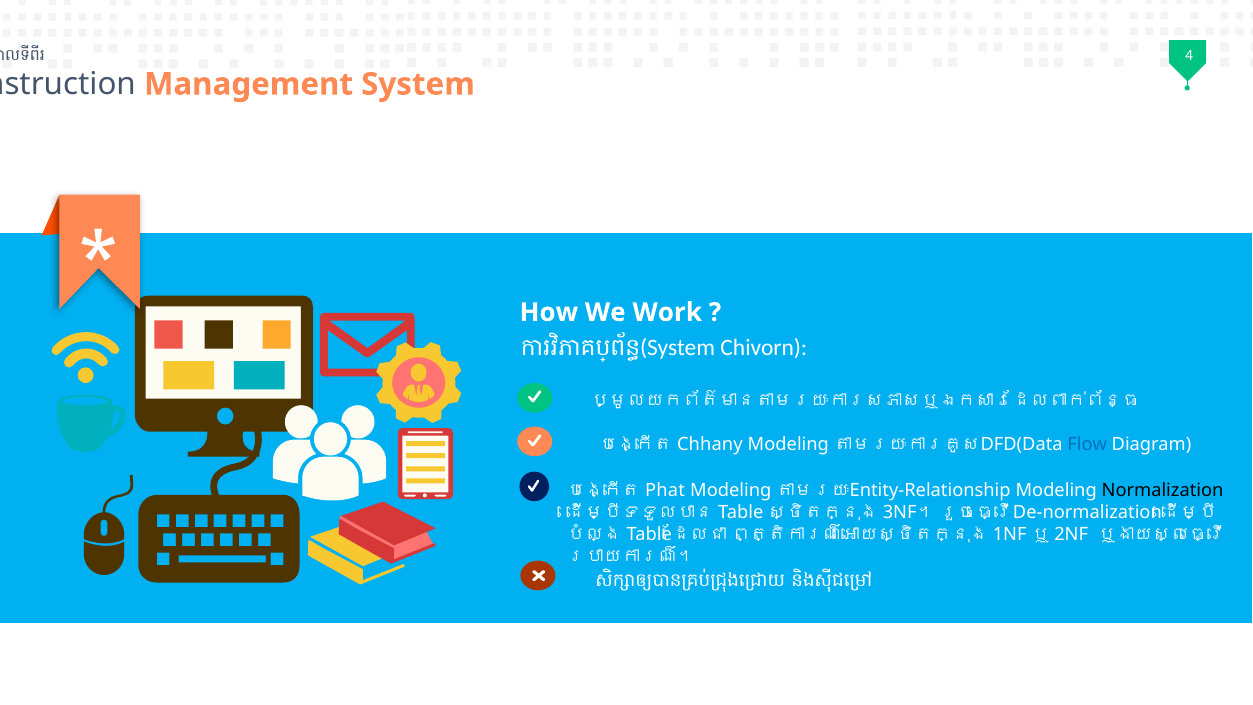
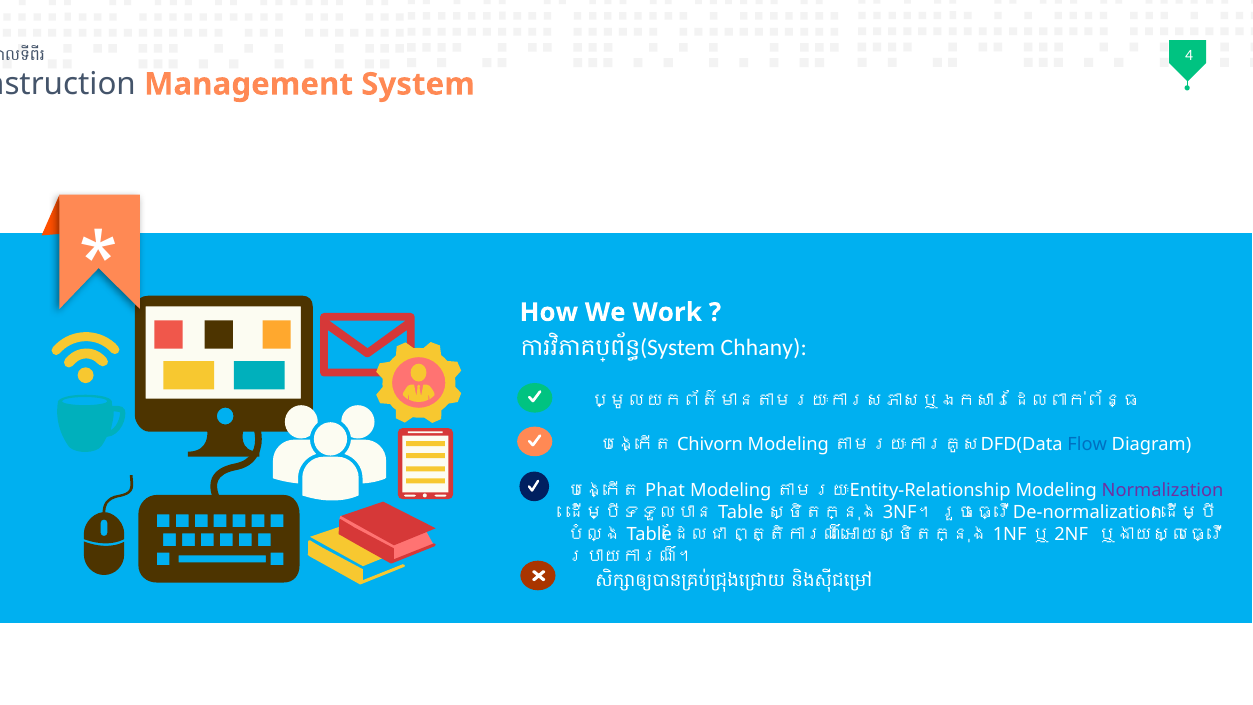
Chivorn: Chivorn -> Chhany (764, 347)
Chhany: Chhany -> Chivorn (710, 445)
Normalization colour: black -> purple (1163, 490)
